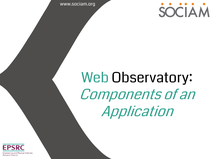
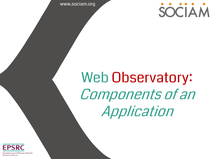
Observatory colour: black -> red (152, 78)
